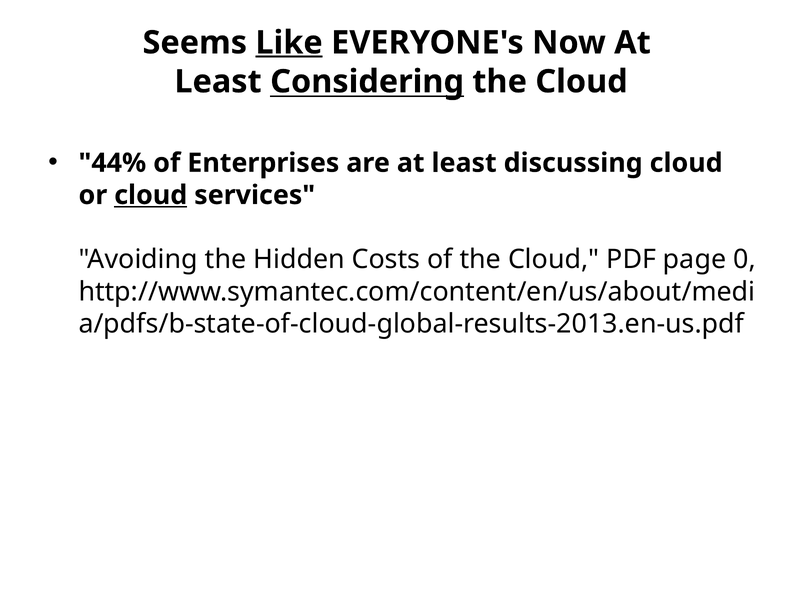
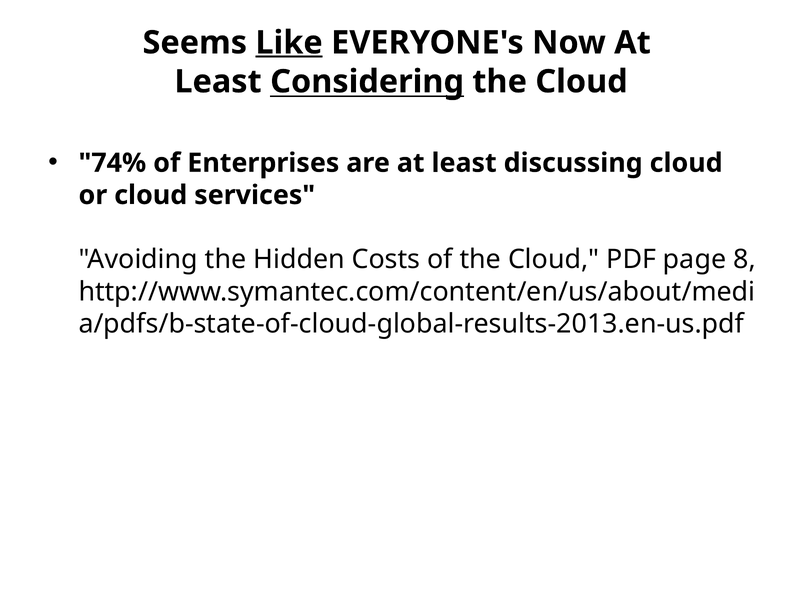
44%: 44% -> 74% (112, 163)
cloud underline: present -> none (151, 195)
0: 0 -> 8 (744, 259)
